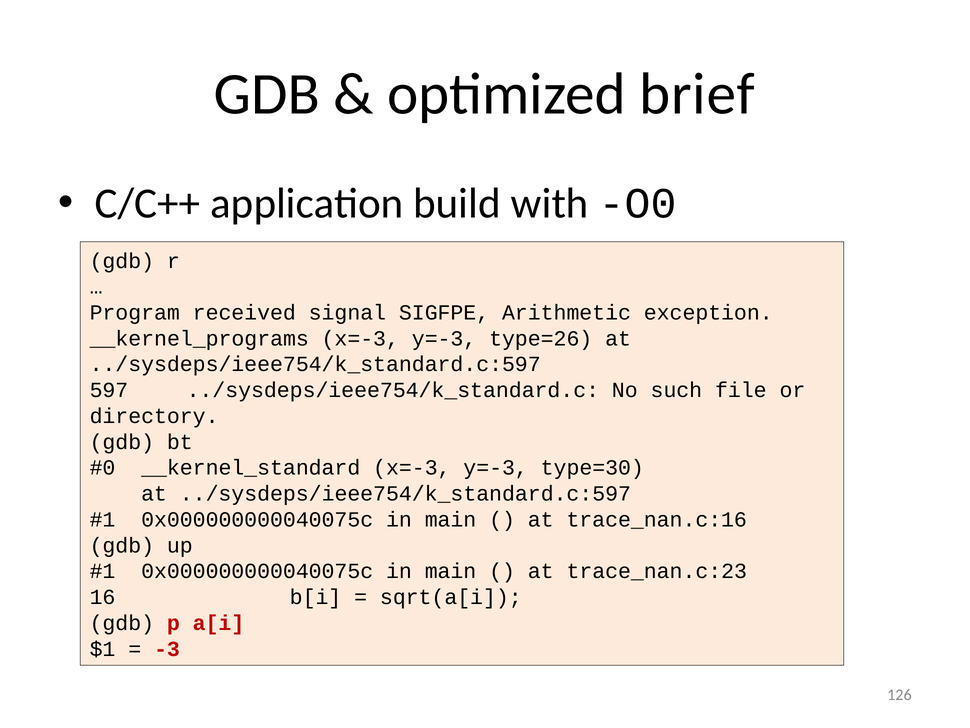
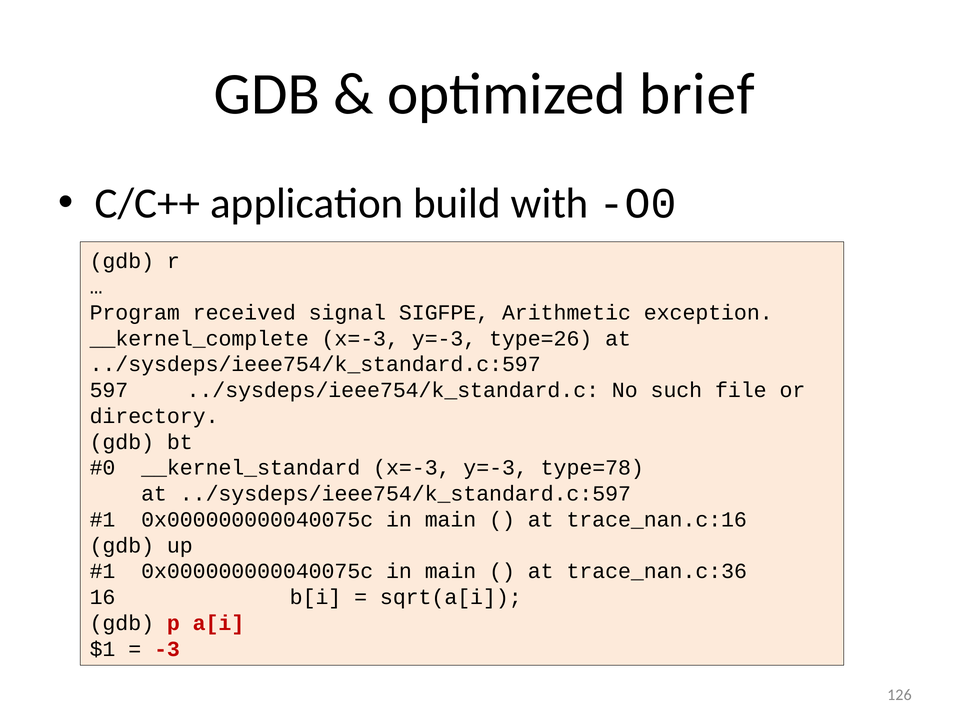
__kernel_programs: __kernel_programs -> __kernel_complete (199, 338)
type=30: type=30 -> type=78 (592, 468)
trace_nan.c:23: trace_nan.c:23 -> trace_nan.c:36 (657, 571)
